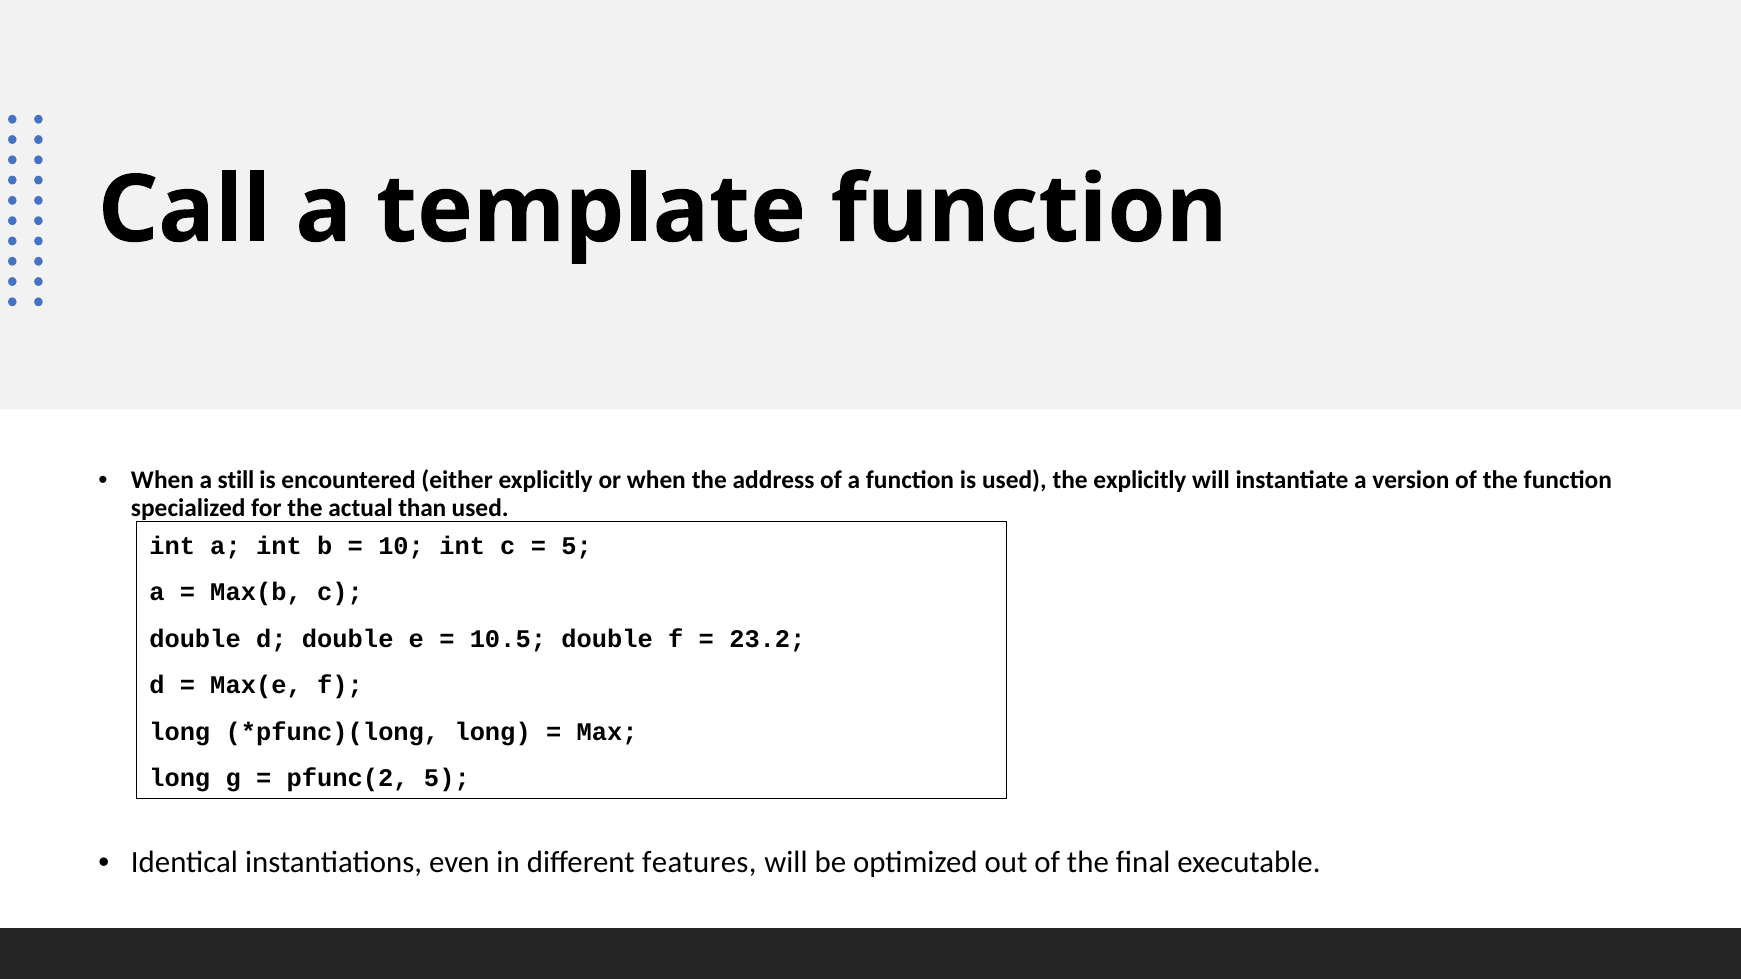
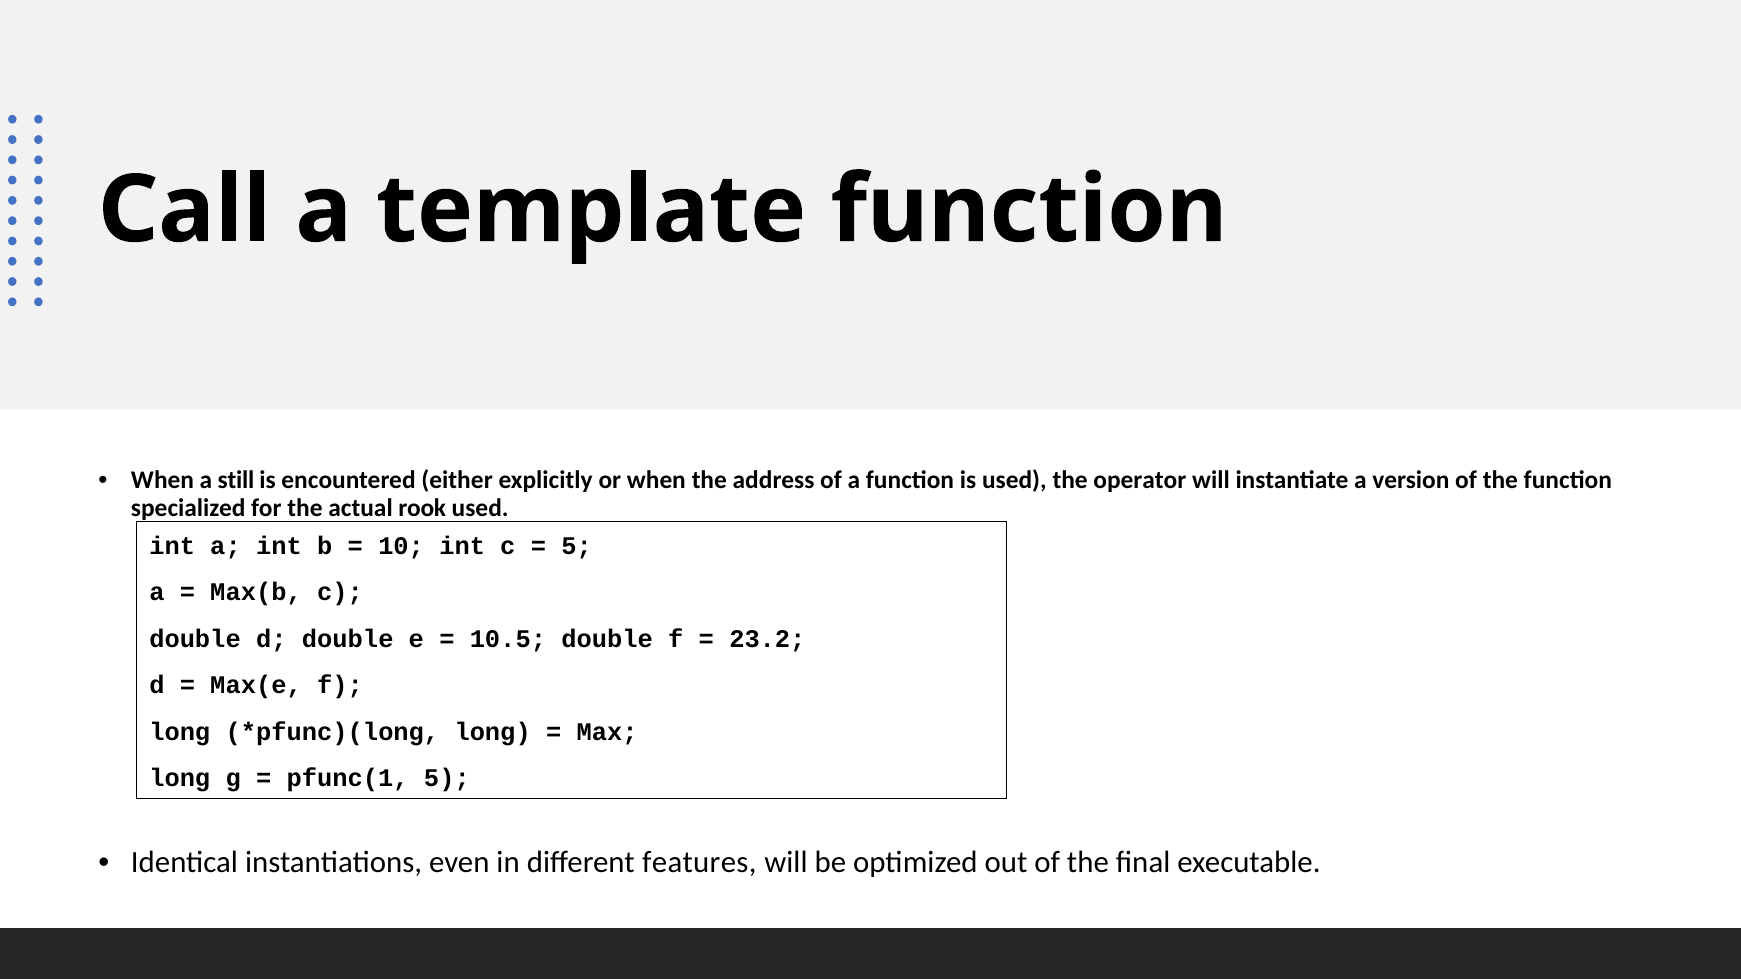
the explicitly: explicitly -> operator (1140, 481)
than: than -> rook (422, 508)
pfunc(2: pfunc(2 -> pfunc(1 (348, 779)
